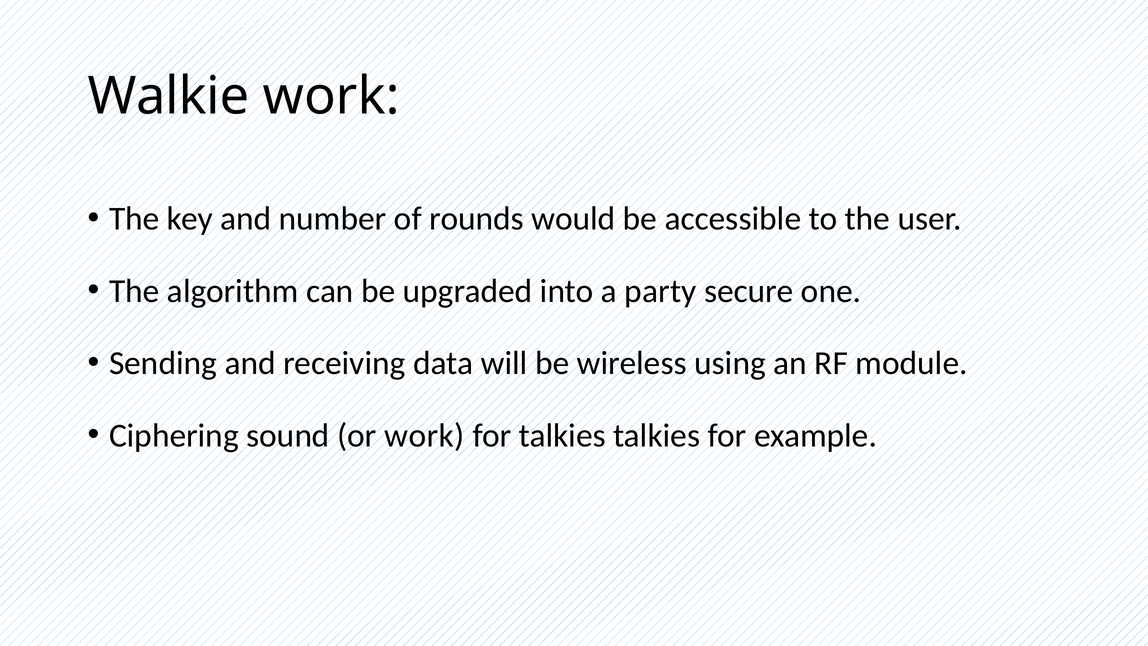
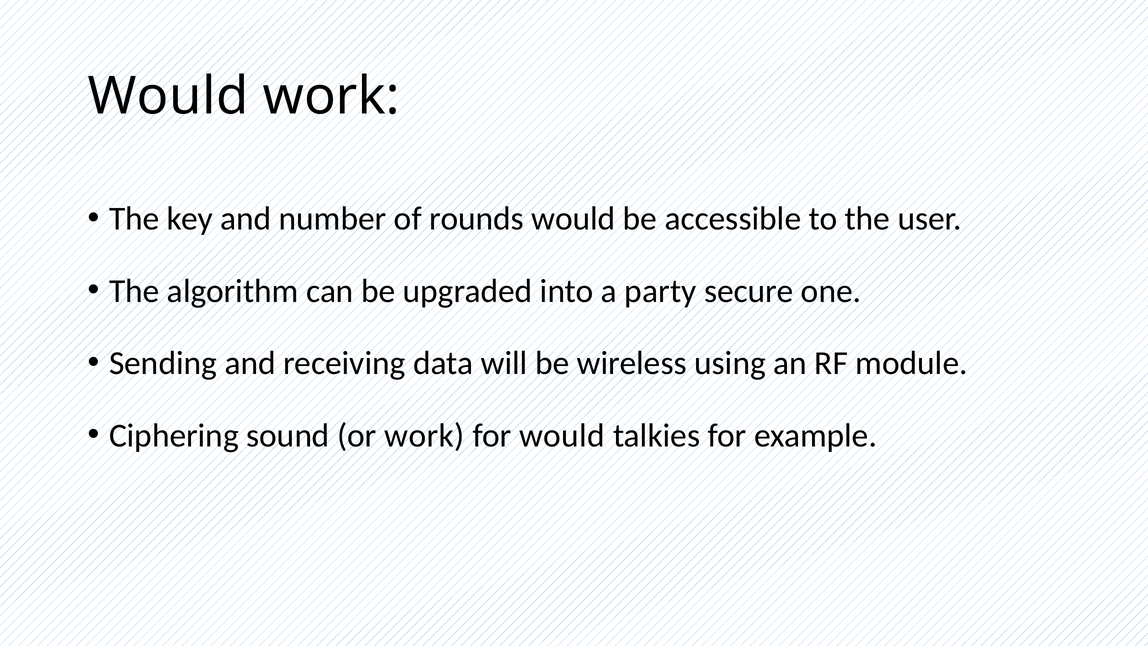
Walkie: Walkie -> Would (168, 96)
for talkies: talkies -> would (562, 436)
